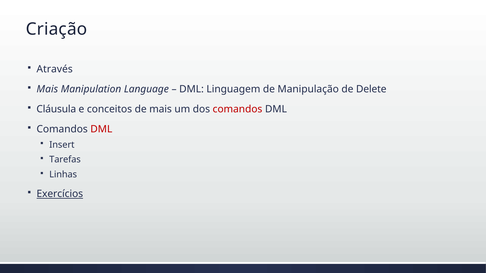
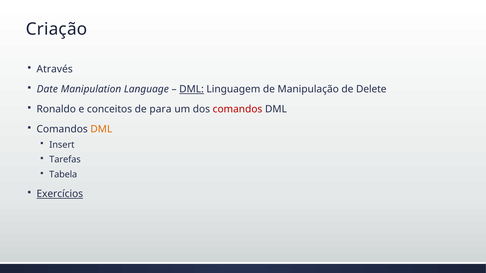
Mais: Mais -> Date (47, 89)
DML underline: none -> present (192, 89)
Cláusula: Cláusula -> Ronaldo (56, 109)
de mais: mais -> para (160, 109)
DML colour: red -> orange (101, 129)
Linhas: Linhas -> Tabela (63, 175)
